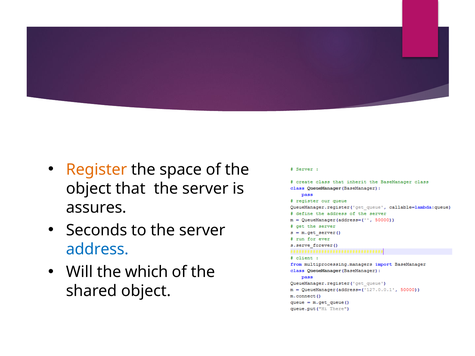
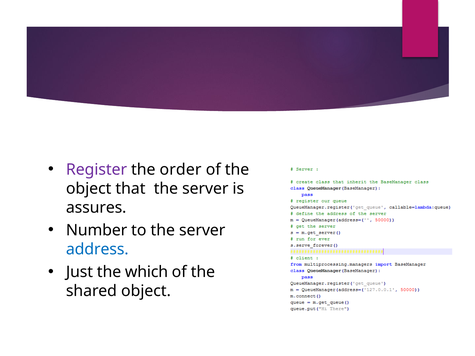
Register colour: orange -> purple (96, 170)
space: space -> order (181, 170)
Seconds: Seconds -> Number (97, 230)
Will: Will -> Just (79, 272)
